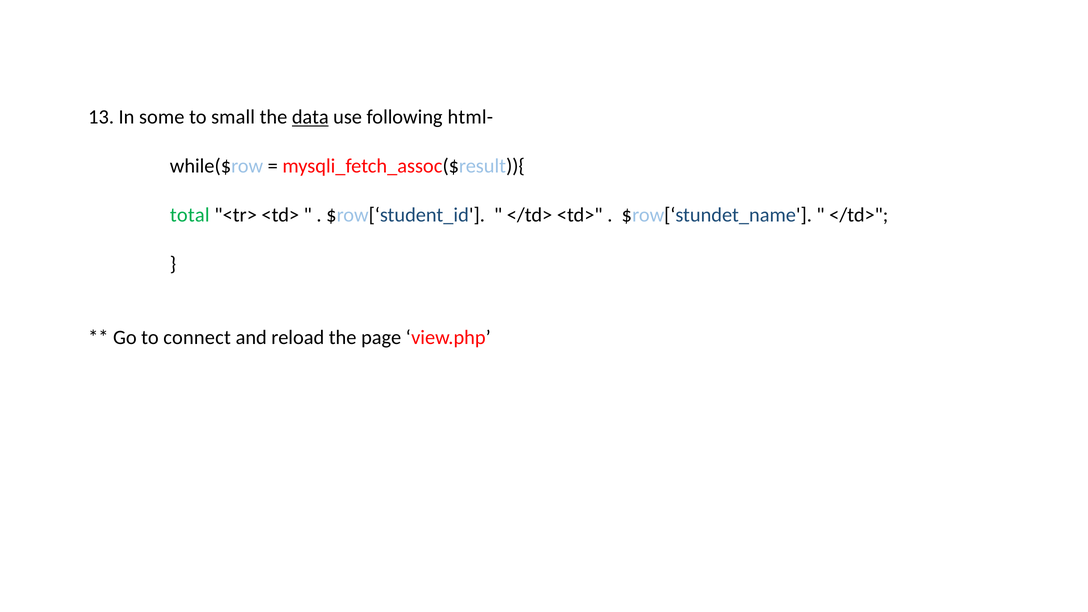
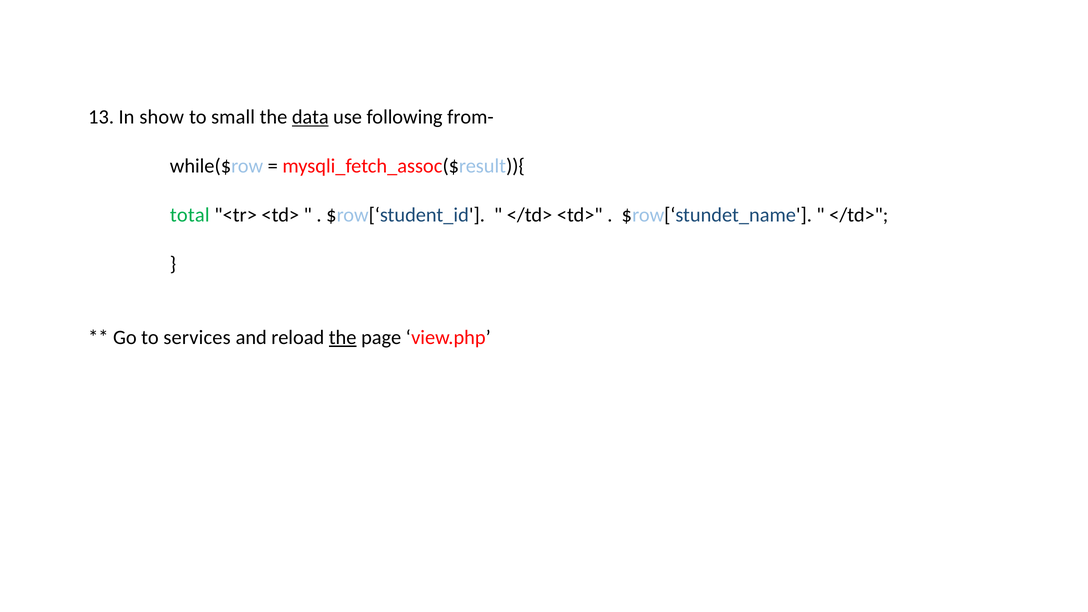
some: some -> show (162, 117)
html-: html- -> from- (470, 117)
connect: connect -> services (197, 337)
the underline: none -> present (343, 337)
